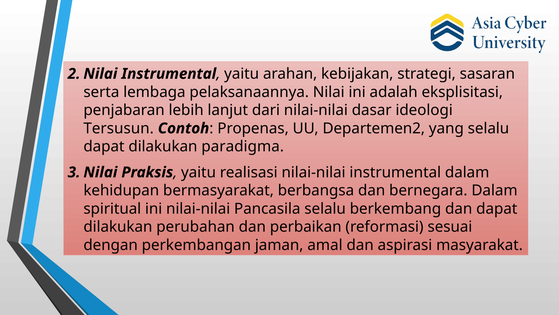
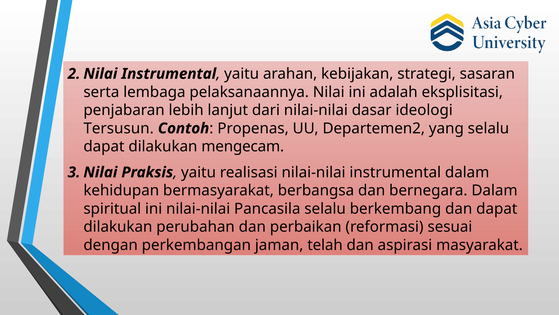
paradigma: paradigma -> mengecam (243, 146)
amal: amal -> telah (325, 245)
